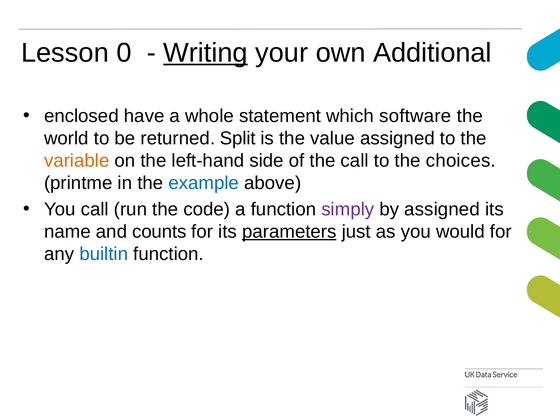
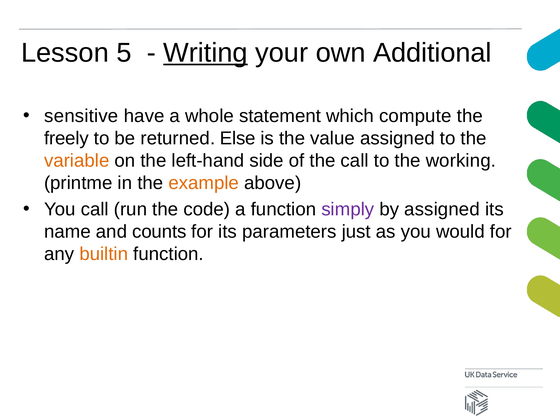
0: 0 -> 5 (124, 53)
enclosed: enclosed -> sensitive (81, 116)
software: software -> compute (415, 116)
world: world -> freely (66, 138)
Split: Split -> Else (238, 138)
choices: choices -> working (461, 161)
example colour: blue -> orange (204, 183)
parameters underline: present -> none (289, 232)
builtin colour: blue -> orange (104, 254)
